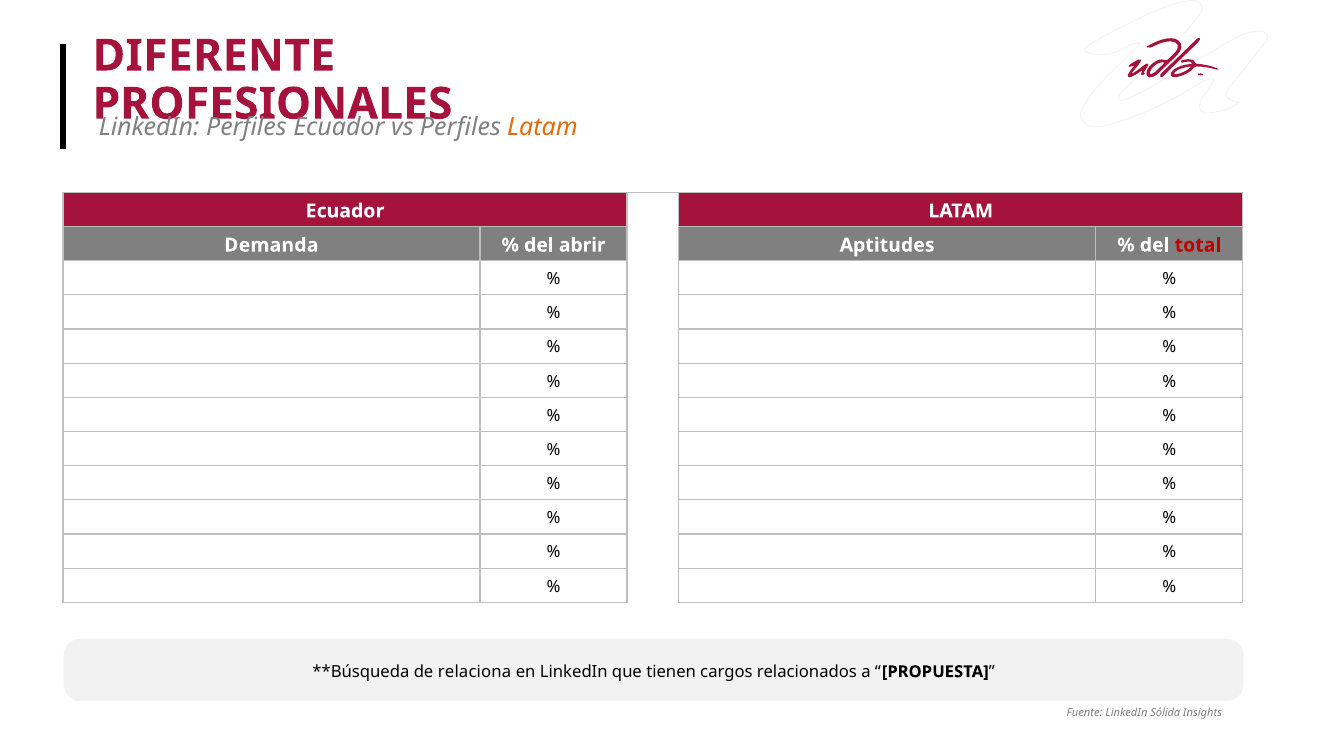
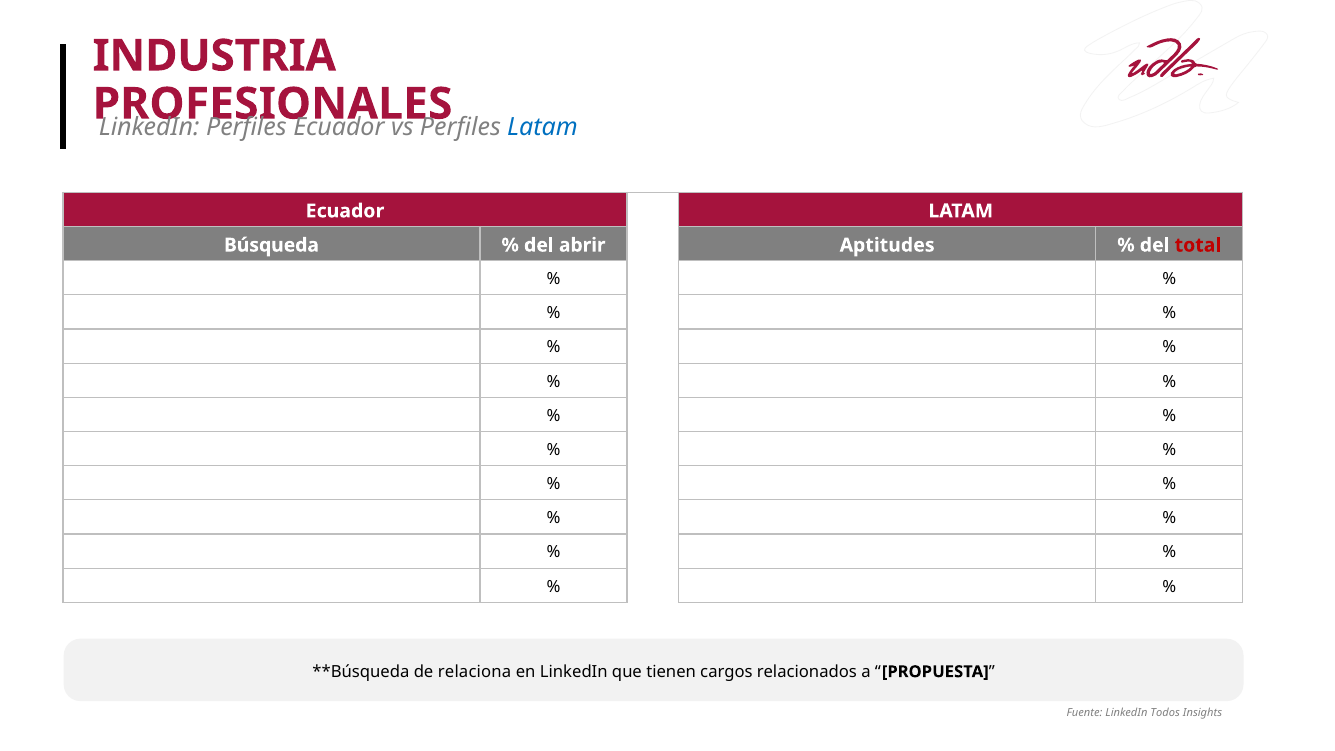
DIFERENTE: DIFERENTE -> INDUSTRIA (214, 56)
Latam colour: orange -> blue (543, 127)
Demanda: Demanda -> Búsqueda (271, 245)
Sólida: Sólida -> Todos (1165, 713)
